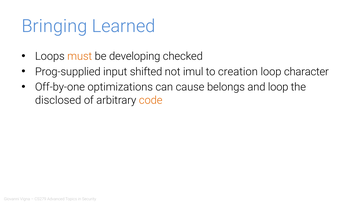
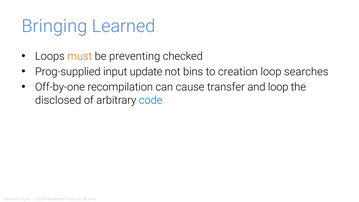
developing: developing -> preventing (135, 56)
shifted: shifted -> update (146, 72)
imul: imul -> bins (193, 72)
character: character -> searches (306, 72)
optimizations: optimizations -> recompilation (120, 87)
belongs: belongs -> transfer (226, 87)
code colour: orange -> blue (151, 100)
